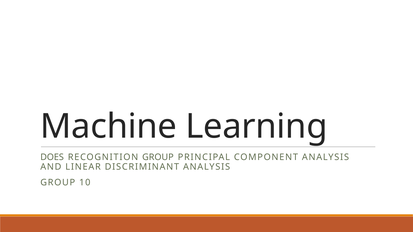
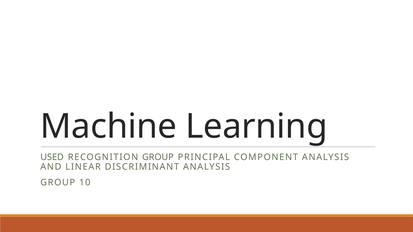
DOES: DOES -> USED (52, 157)
